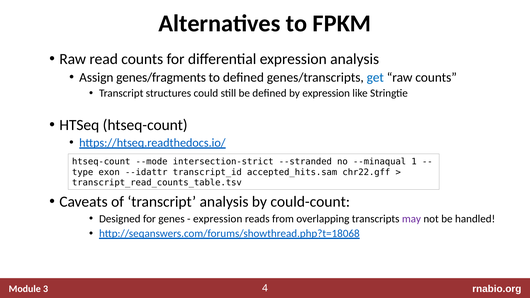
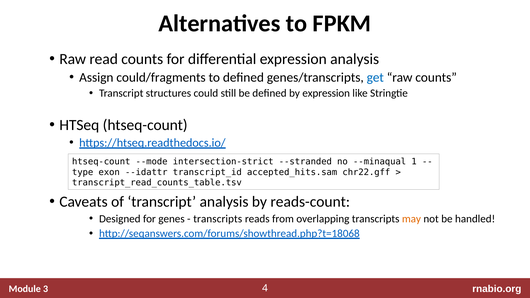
genes/fragments: genes/fragments -> could/fragments (161, 77)
could-count: could-count -> reads-count (310, 202)
expression: expression -> transcripts (218, 219)
may colour: purple -> orange (411, 219)
